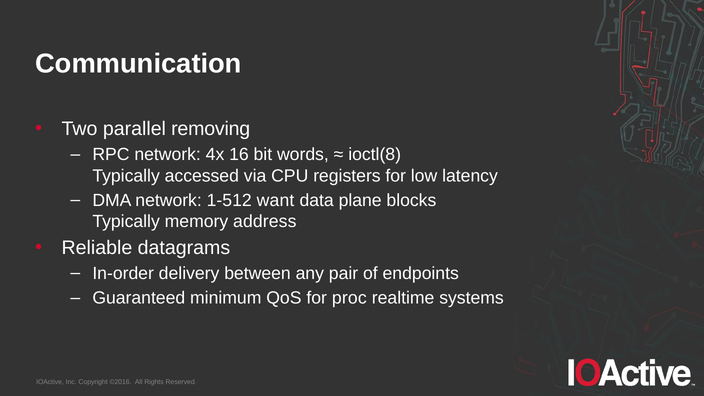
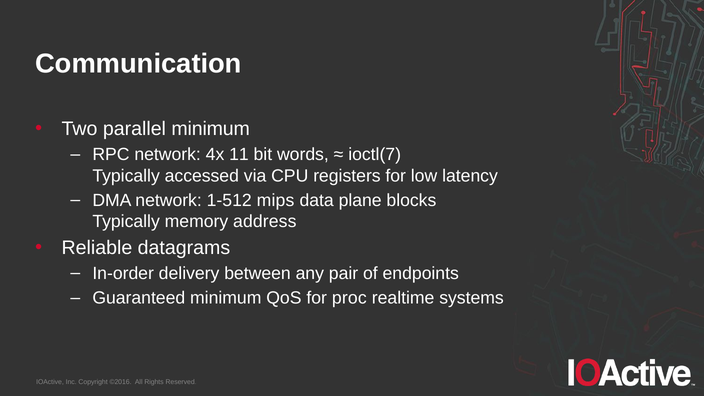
parallel removing: removing -> minimum (211, 129)
16: 16 -> 11 (239, 155)
ioctl(8: ioctl(8 -> ioctl(7 (375, 155)
want: want -> mips (276, 200)
